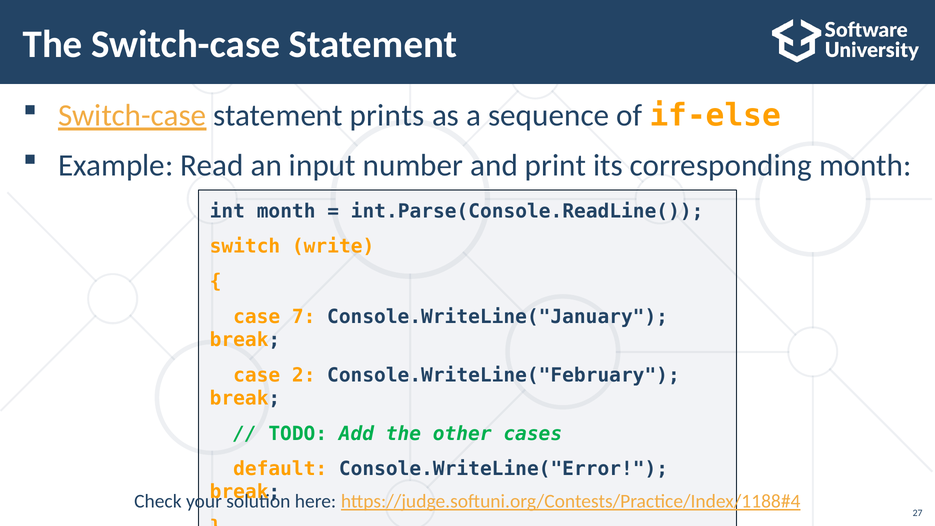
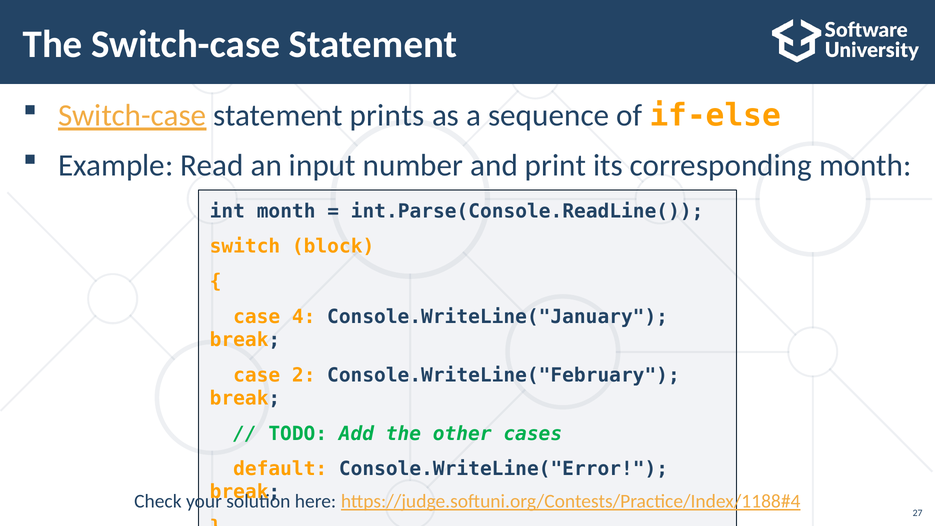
write: write -> block (333, 246)
7: 7 -> 4 (304, 317)
